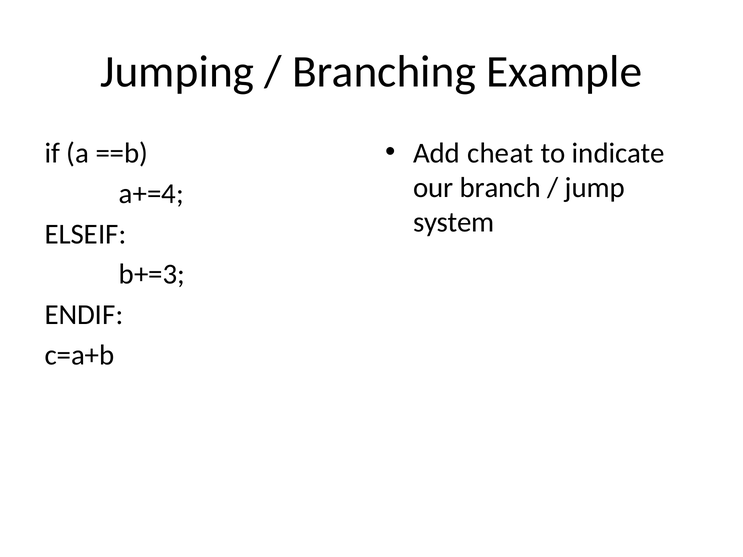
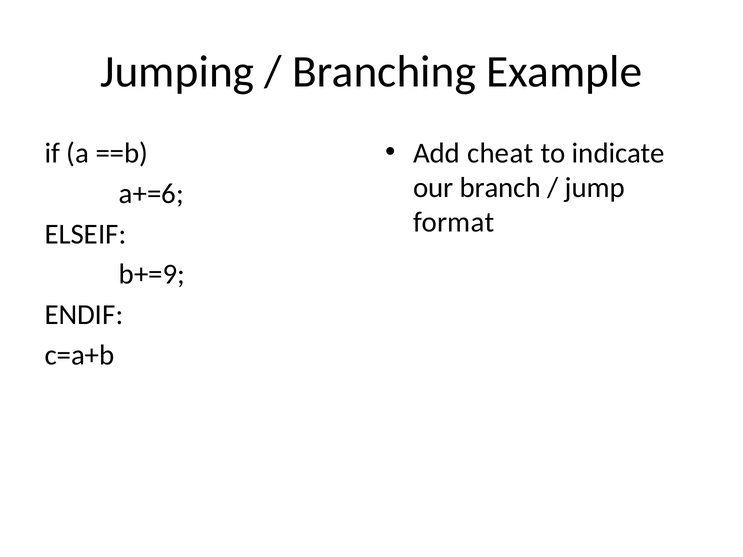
a+=4: a+=4 -> a+=6 (151, 194)
system: system -> format (454, 222)
b+=3: b+=3 -> b+=9 (152, 275)
